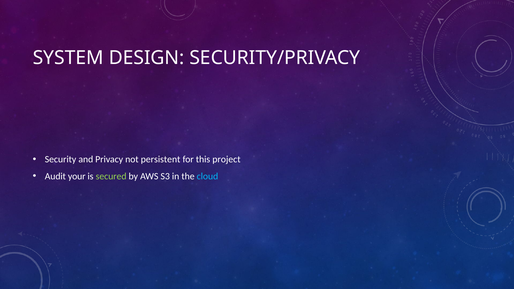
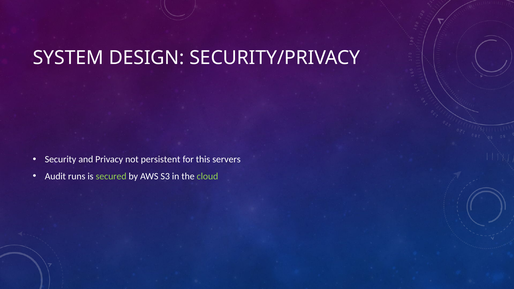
project: project -> servers (226, 159)
your: your -> runs (77, 176)
cloud colour: light blue -> light green (207, 176)
